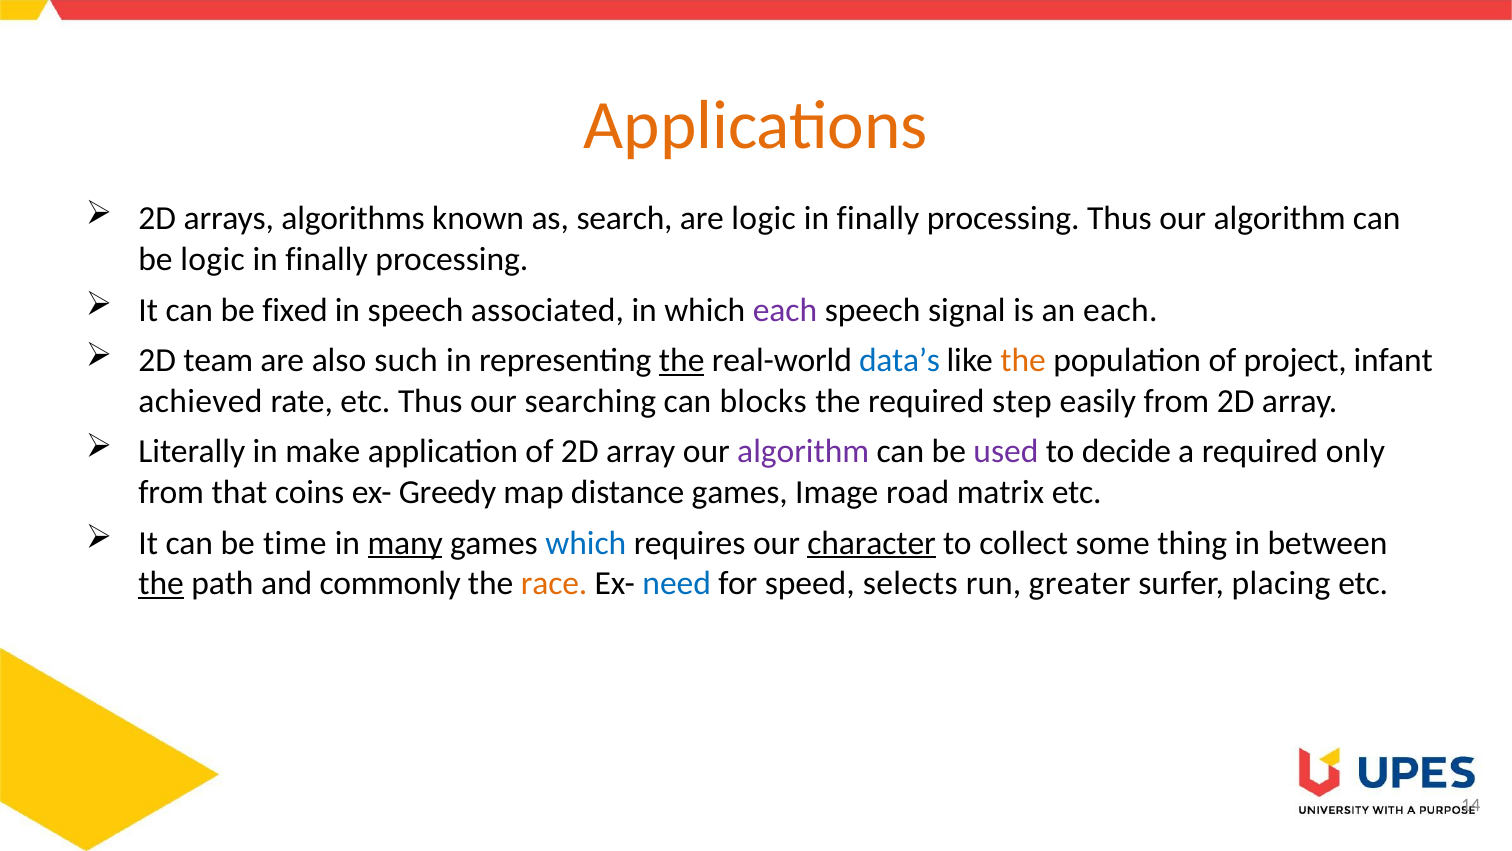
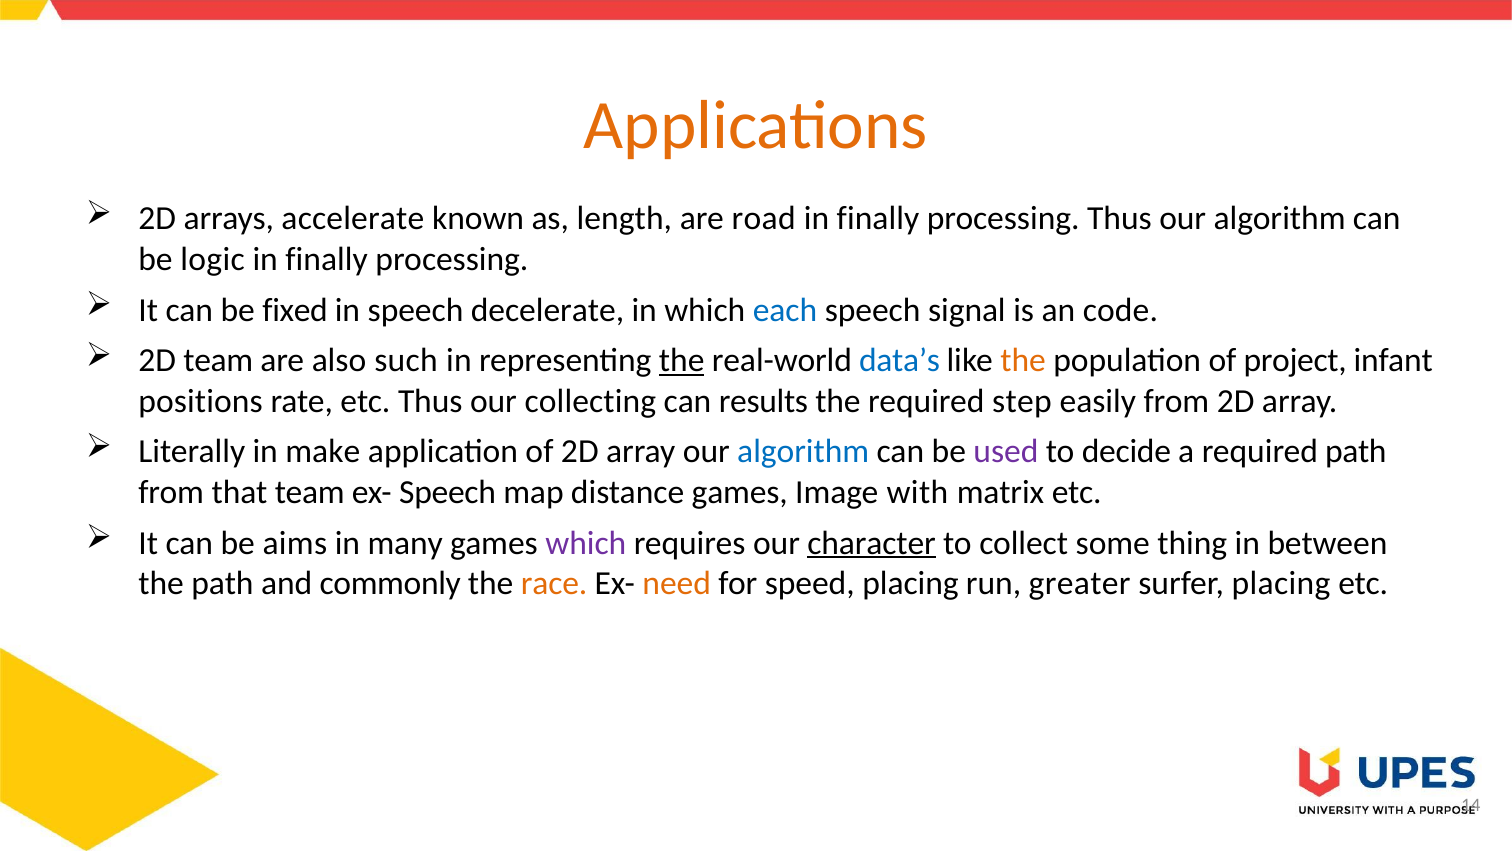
algorithms: algorithms -> accelerate (353, 219)
search: search -> length (624, 219)
are logic: logic -> road (764, 219)
associated: associated -> decelerate (547, 310)
each colour: purple -> blue (785, 310)
an each: each -> code (1120, 310)
achieved: achieved -> positions (201, 401)
searching: searching -> collecting (590, 401)
blocks: blocks -> results (763, 401)
algorithm colour: purple -> blue (803, 452)
required only: only -> path (1356, 452)
that coins: coins -> team (310, 492)
ex- Greedy: Greedy -> Speech (448, 492)
road: road -> with (917, 492)
time: time -> aims (295, 543)
many underline: present -> none (405, 543)
which colour: blue -> purple (586, 543)
the underline: present -> none (161, 583)
need colour: blue -> orange (677, 583)
speed selects: selects -> placing (910, 583)
